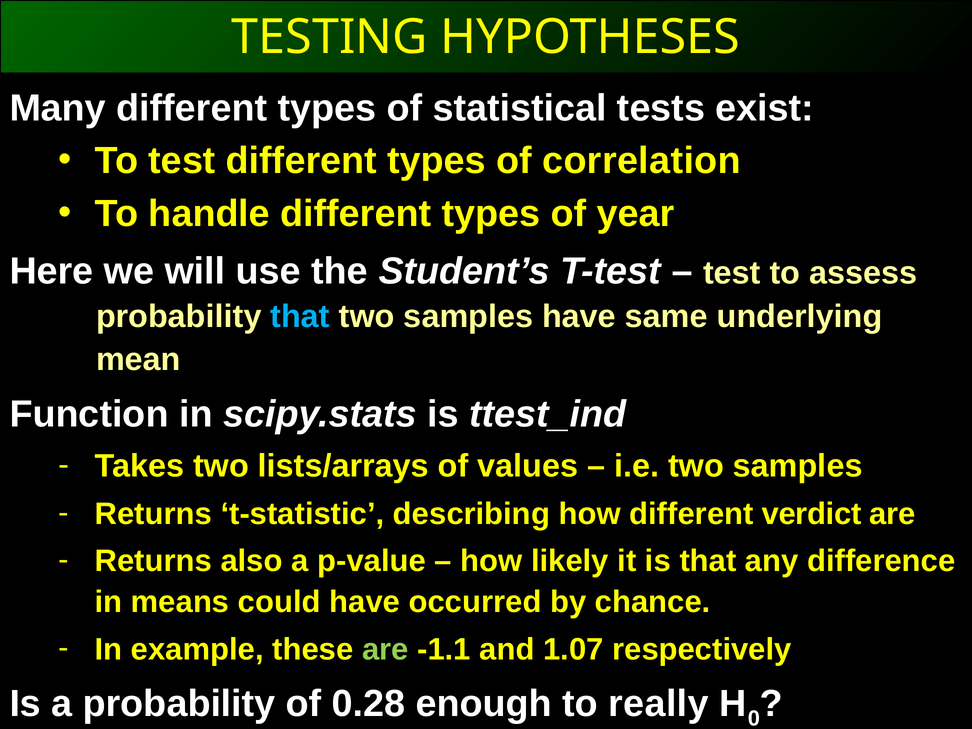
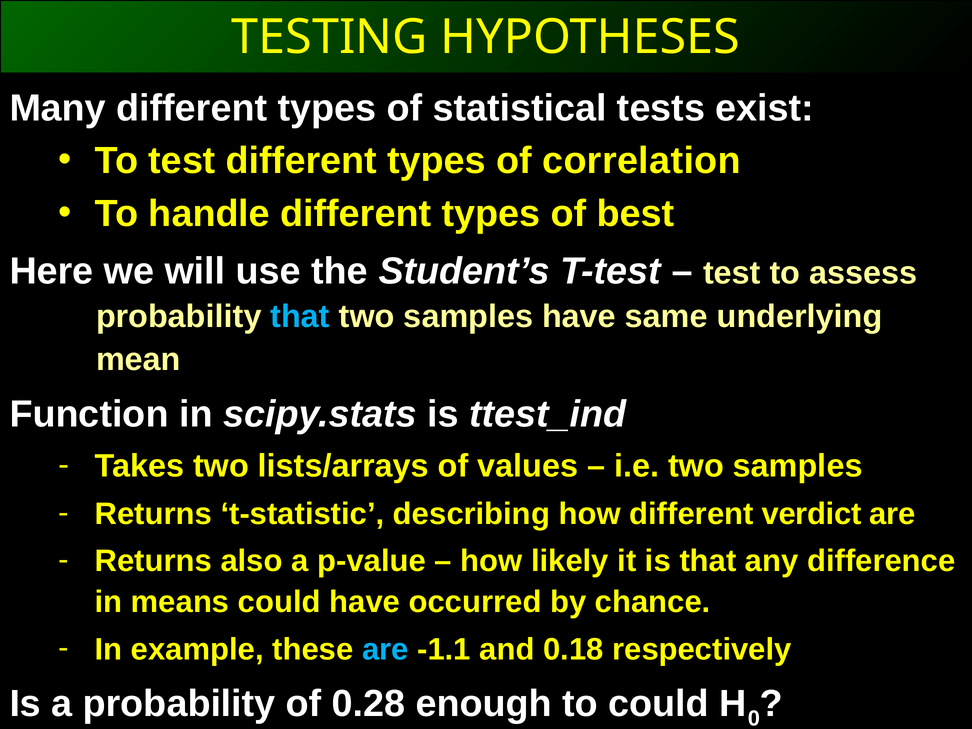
year: year -> best (635, 214)
are colour: light green -> light blue (385, 649)
1.07: 1.07 -> 0.18 (573, 649)
to really: really -> could (659, 704)
